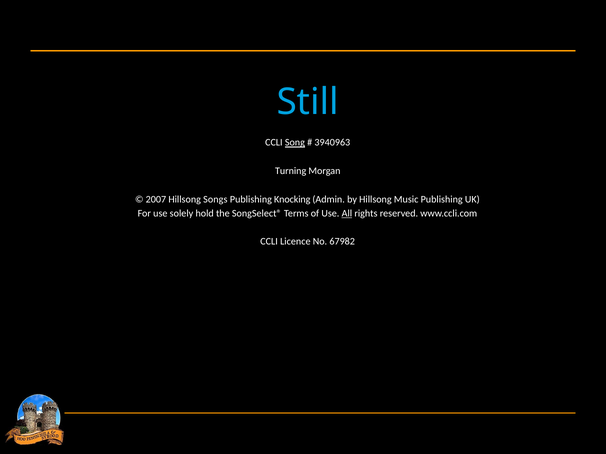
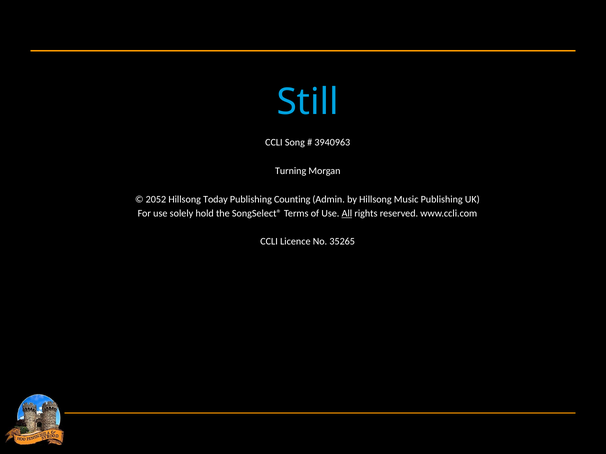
Song underline: present -> none (295, 143)
2007: 2007 -> 2052 (156, 199)
Songs: Songs -> Today (215, 199)
Knocking: Knocking -> Counting (292, 199)
67982: 67982 -> 35265 (342, 242)
